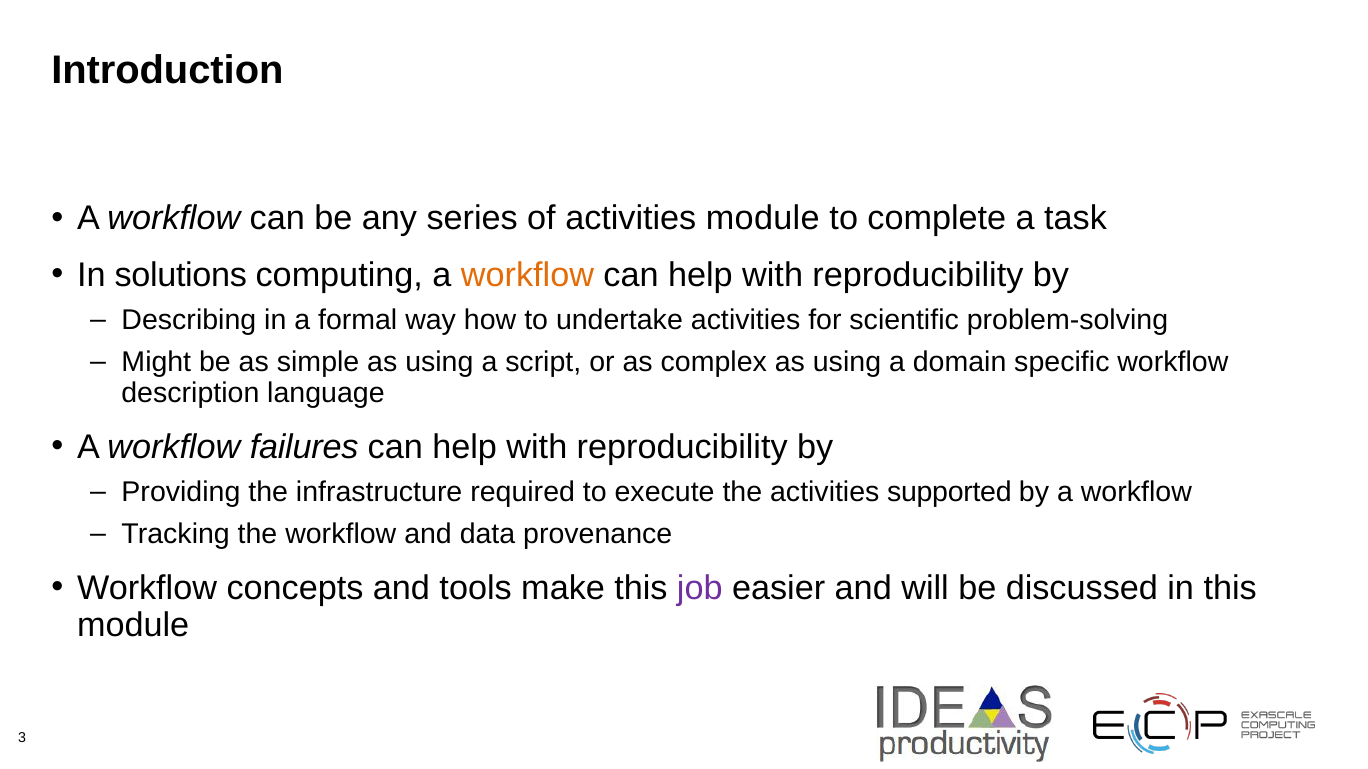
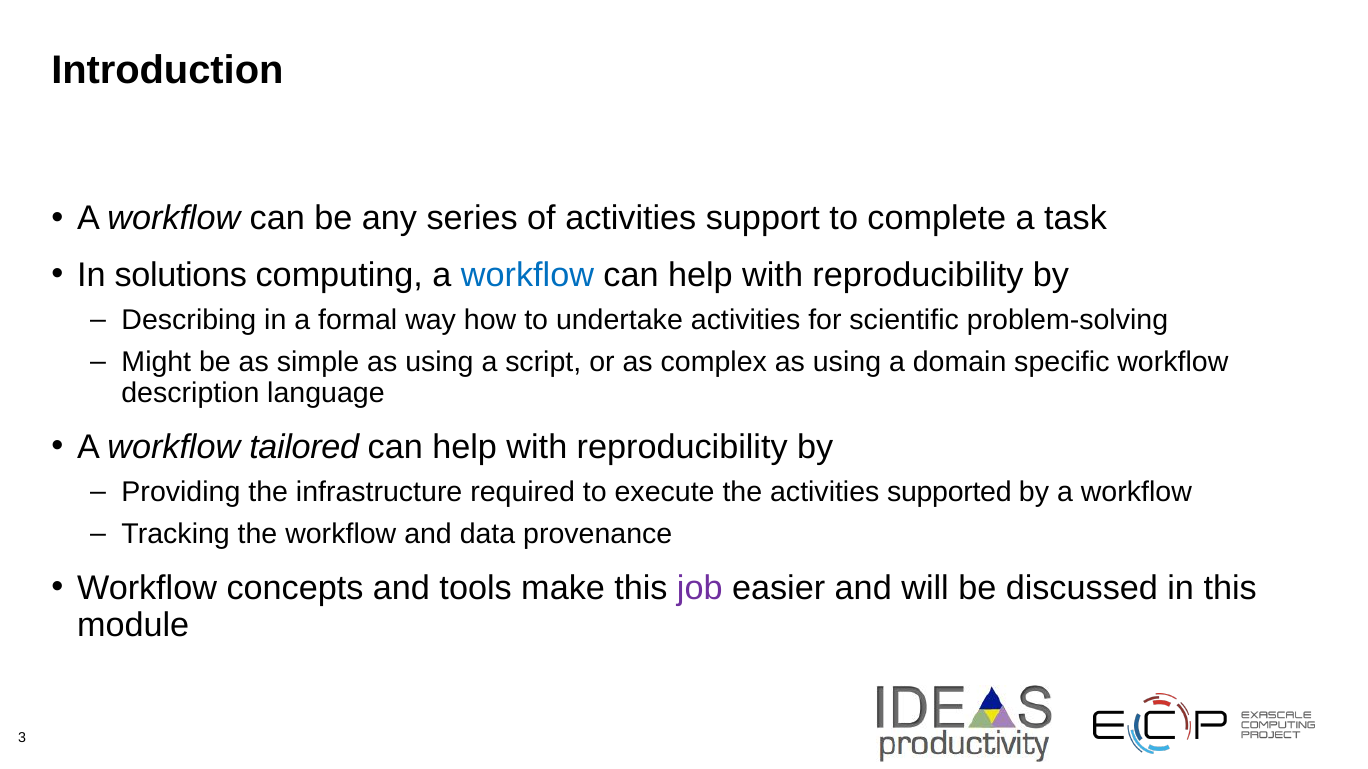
activities module: module -> support (763, 218)
workflow colour: orange -> blue (527, 275)
failures: failures -> tailored (304, 447)
